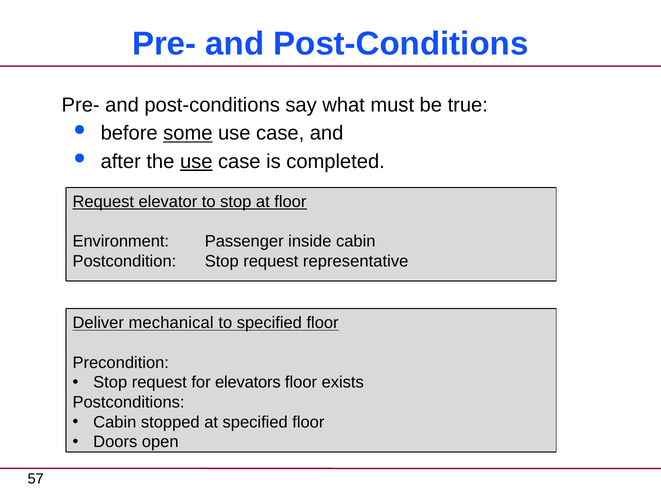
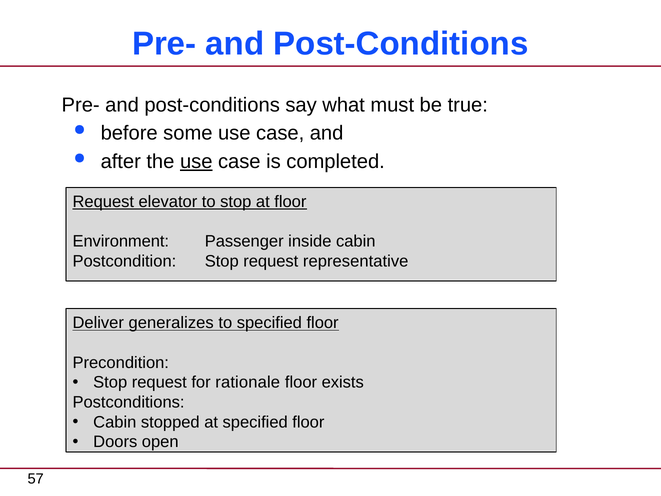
some underline: present -> none (188, 133)
mechanical: mechanical -> generalizes (171, 323)
elevators: elevators -> rationale (248, 382)
